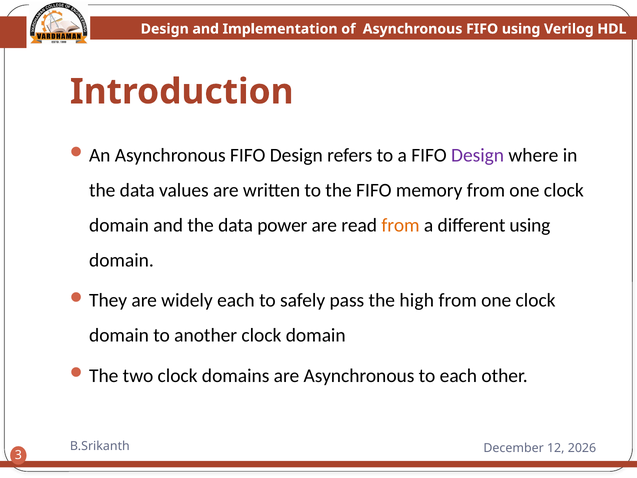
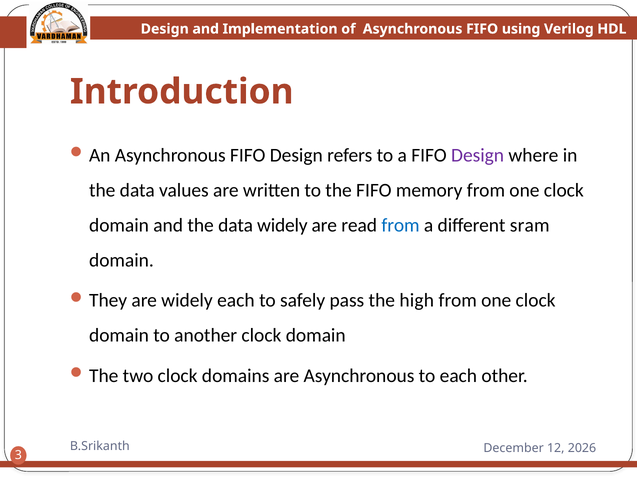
data power: power -> widely (282, 225)
from colour: orange -> blue (401, 225)
different using: using -> sram (530, 225)
